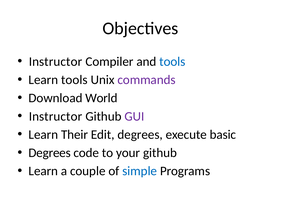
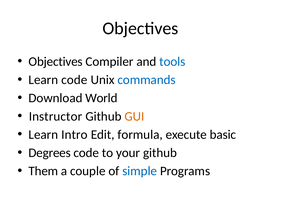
Instructor: Instructor -> Objectives (56, 61)
Learn tools: tools -> code (74, 80)
commands colour: purple -> blue (147, 80)
GUI colour: purple -> orange (134, 116)
Their: Their -> Intro (74, 134)
Edit degrees: degrees -> formula (140, 134)
Learn: Learn -> Them (43, 171)
